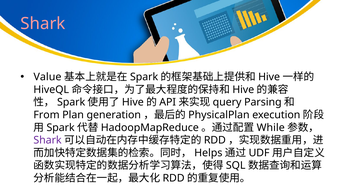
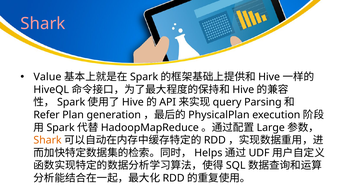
From: From -> Refer (47, 115)
While: While -> Large (271, 128)
Shark colour: purple -> orange (48, 141)
